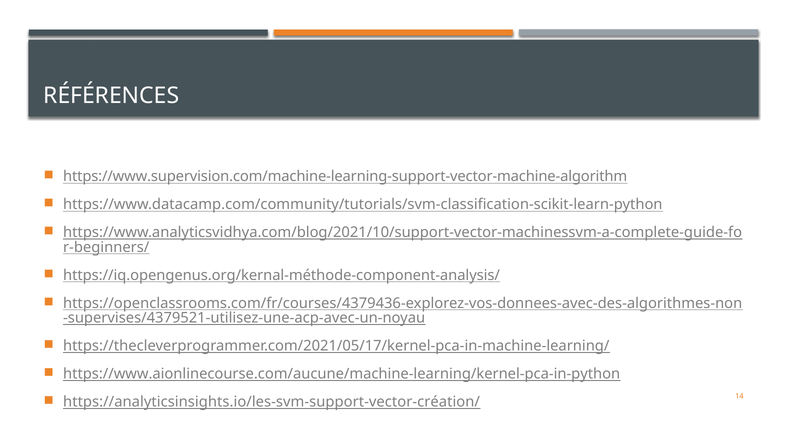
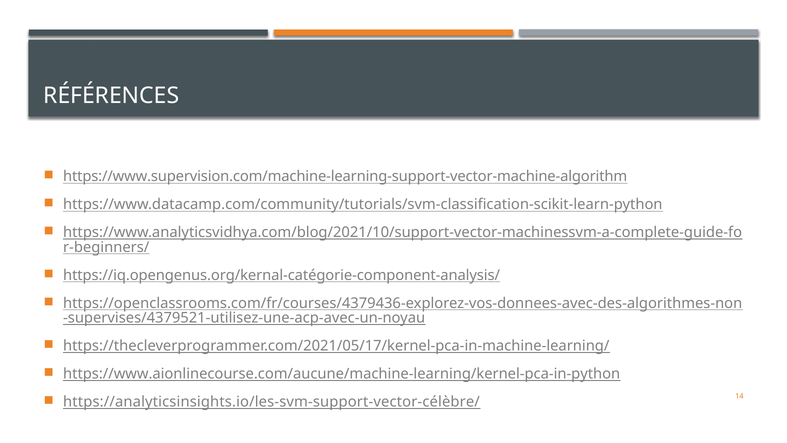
https://iq.opengenus.org/kernal-méthode-component-analysis/: https://iq.opengenus.org/kernal-méthode-component-analysis/ -> https://iq.opengenus.org/kernal-catégorie-component-analysis/ (282, 275)
https://analyticsinsights.io/les-svm-support-vector-création/: https://analyticsinsights.io/les-svm-support-vector-création/ -> https://analyticsinsights.io/les-svm-support-vector-célèbre/ (271, 402)
